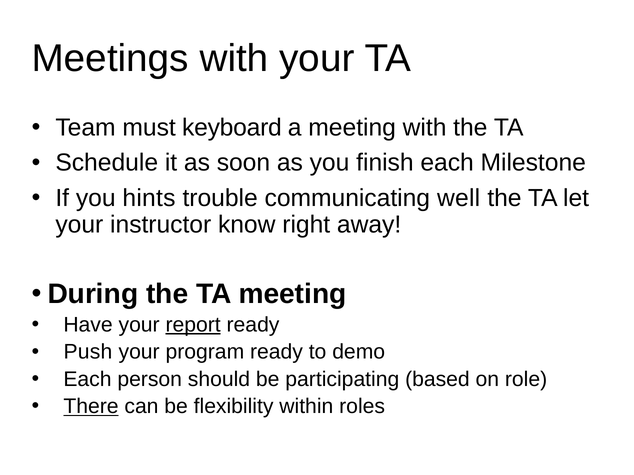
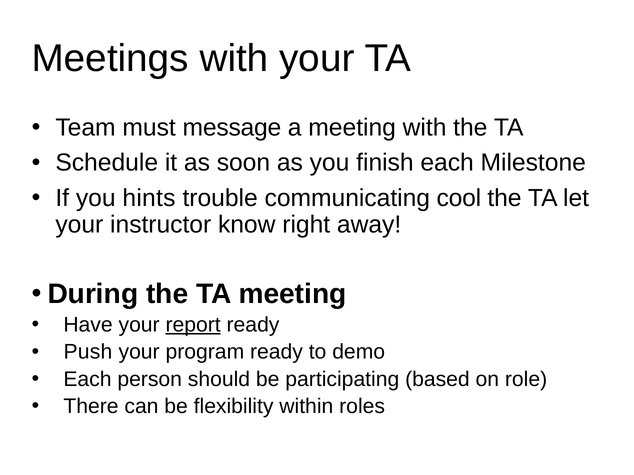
keyboard: keyboard -> message (232, 128)
well: well -> cool (459, 198)
There underline: present -> none (91, 407)
